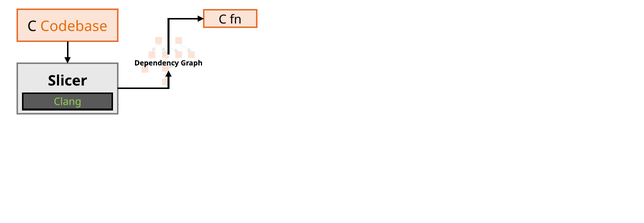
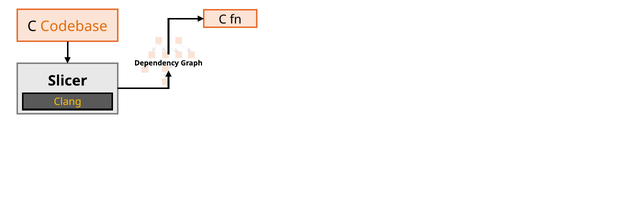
Clang colour: light green -> yellow (68, 102)
